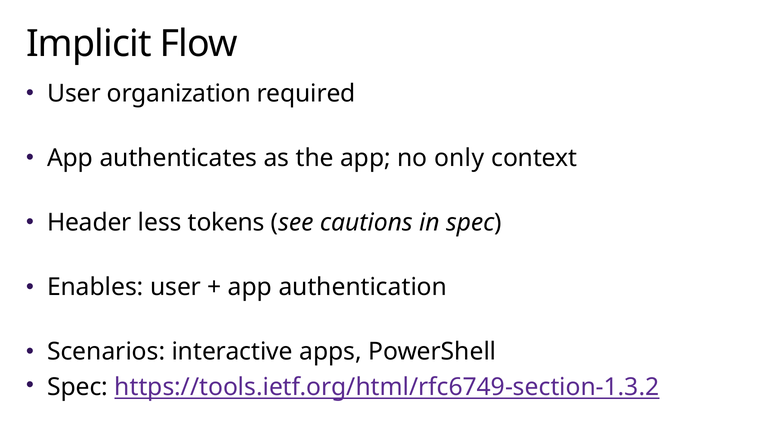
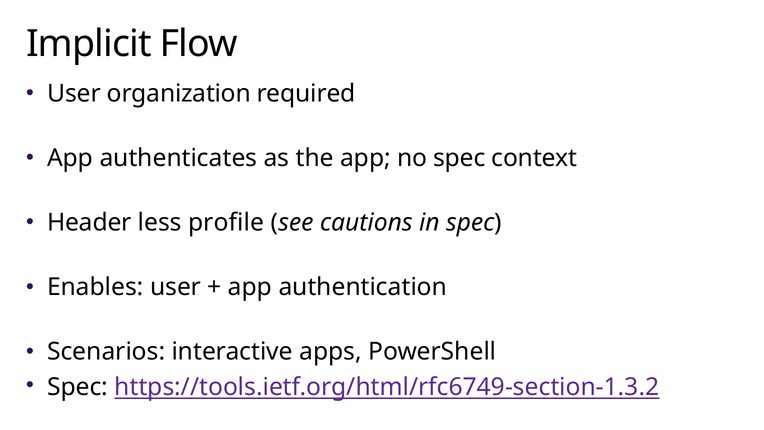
no only: only -> spec (459, 158)
tokens: tokens -> profile (226, 222)
